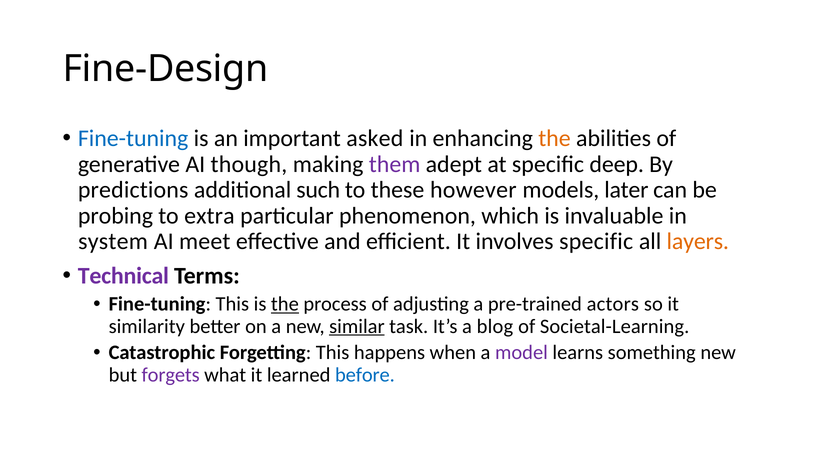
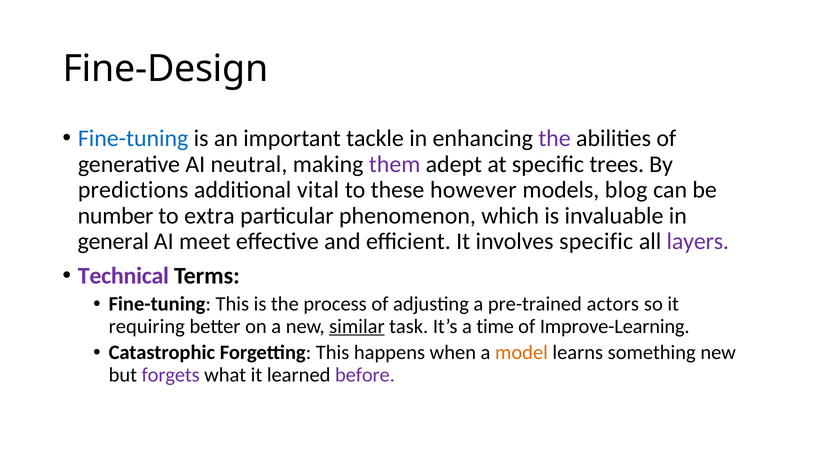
asked: asked -> tackle (375, 139)
the colour: orange -> purple (554, 139)
though: though -> neutral (249, 164)
deep: deep -> trees (617, 164)
such: such -> vital (318, 190)
later: later -> blog (626, 190)
probing: probing -> number (116, 216)
system: system -> general (113, 242)
layers colour: orange -> purple (698, 242)
the underline: present -> none (285, 304)
similarity: similarity -> requiring (147, 326)
blog: blog -> time (495, 326)
Societal-Learning: Societal-Learning -> Improve-Learning (615, 326)
model colour: purple -> orange (521, 353)
before colour: blue -> purple (365, 375)
